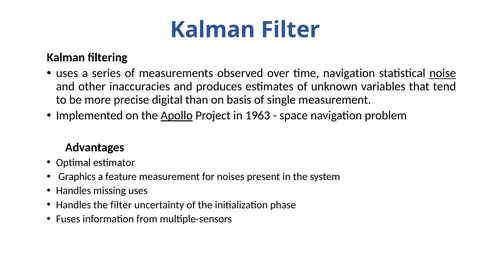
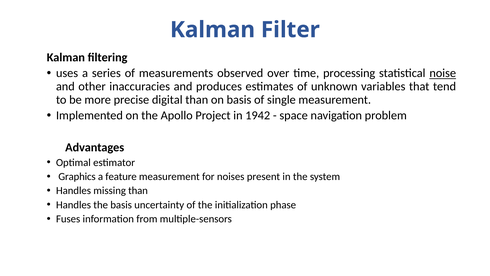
time navigation: navigation -> processing (349, 73)
Apollo underline: present -> none (177, 115)
1963: 1963 -> 1942 (258, 115)
missing uses: uses -> than (138, 190)
the filter: filter -> basis (121, 205)
